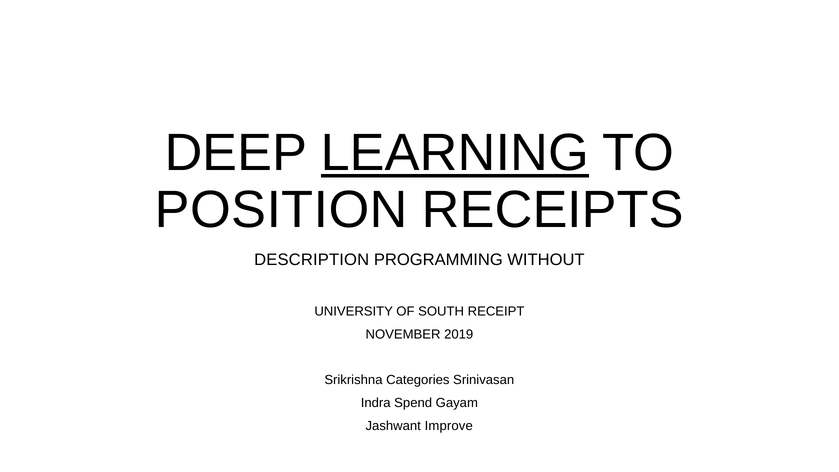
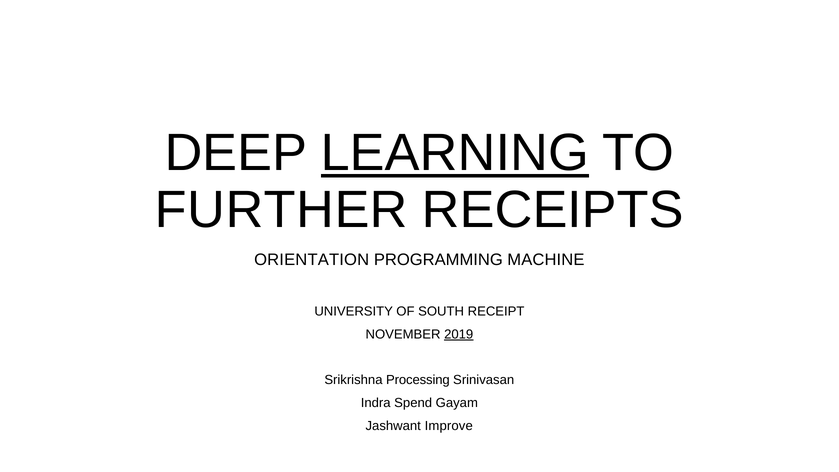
POSITION: POSITION -> FURTHER (281, 210)
DESCRIPTION: DESCRIPTION -> ORIENTATION (312, 260)
WITHOUT: WITHOUT -> MACHINE (546, 260)
2019 underline: none -> present (459, 334)
Categories: Categories -> Processing (418, 380)
